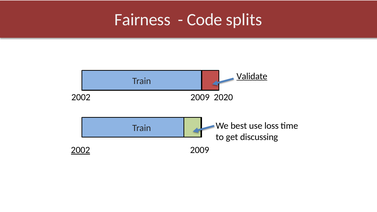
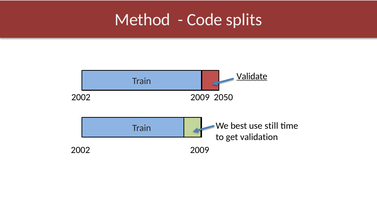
Fairness: Fairness -> Method (142, 20)
2020: 2020 -> 2050 (223, 97)
loss: loss -> still (271, 126)
discussing: discussing -> validation (259, 137)
2002 underline: present -> none (80, 150)
